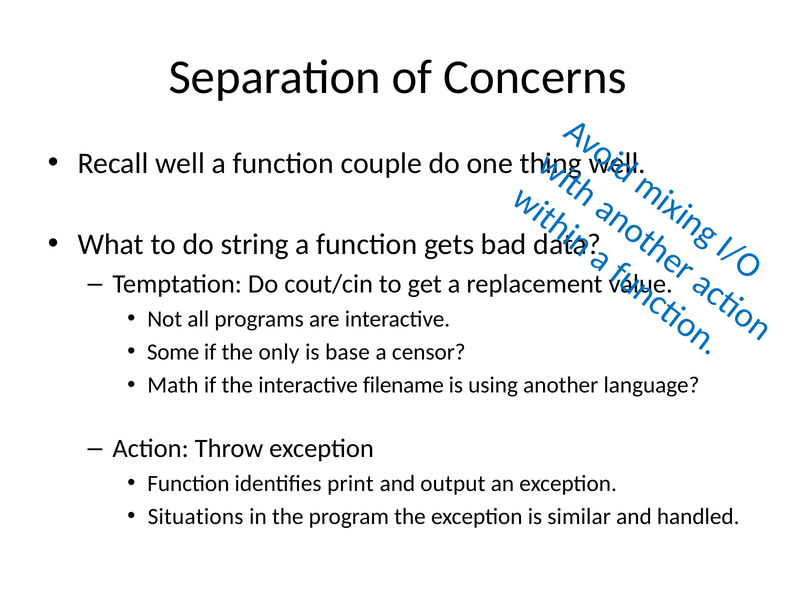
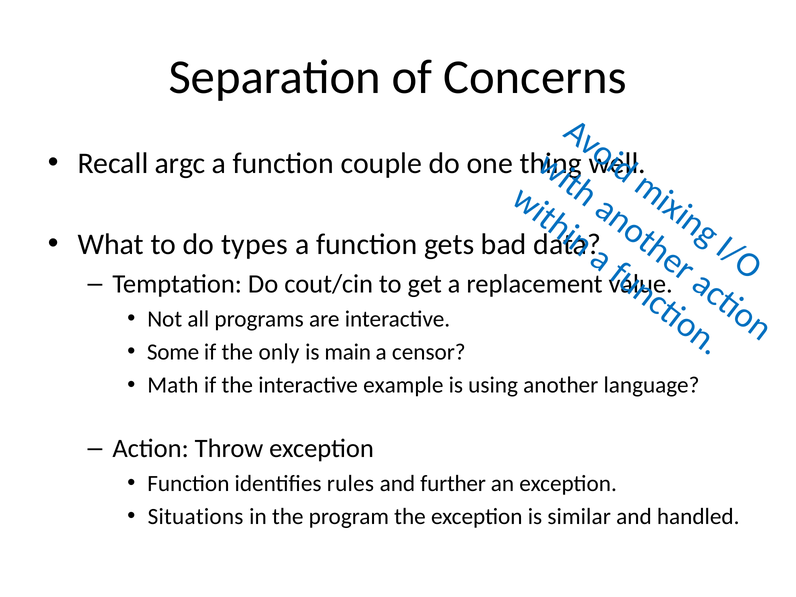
Recall well: well -> argc (180, 163)
string: string -> types (254, 244)
base: base -> main (348, 352)
filename: filename -> example (403, 385)
print: print -> rules (350, 484)
output: output -> further (453, 484)
